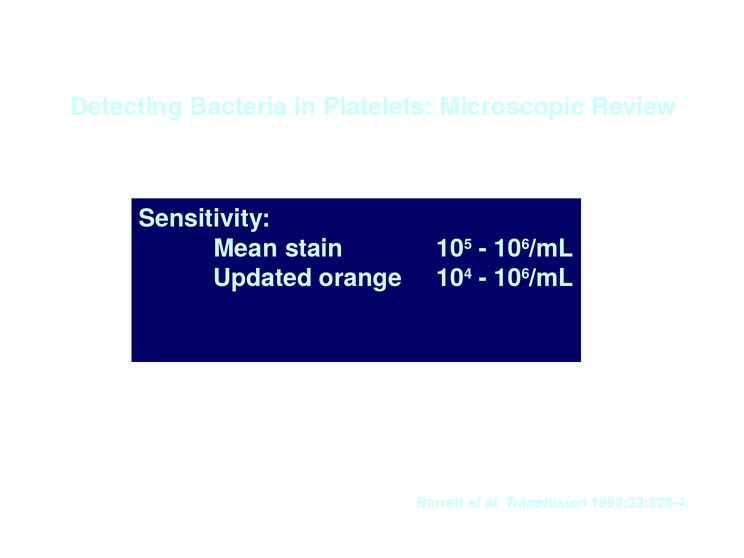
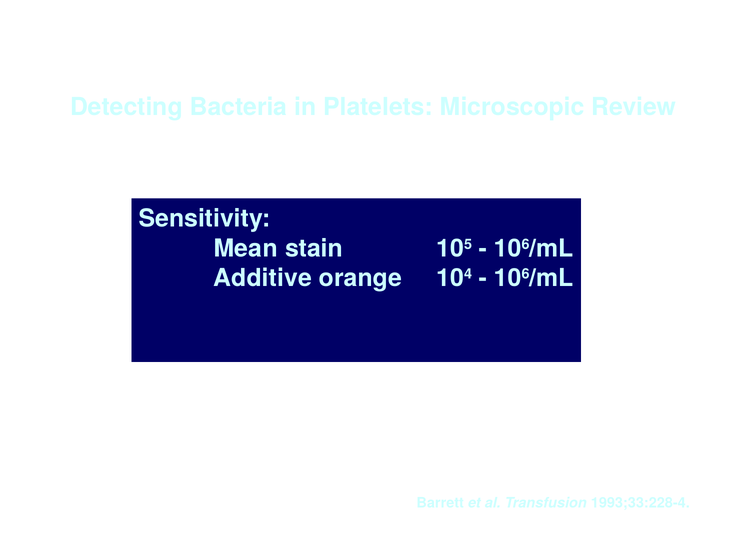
Updated: Updated -> Additive (263, 278)
